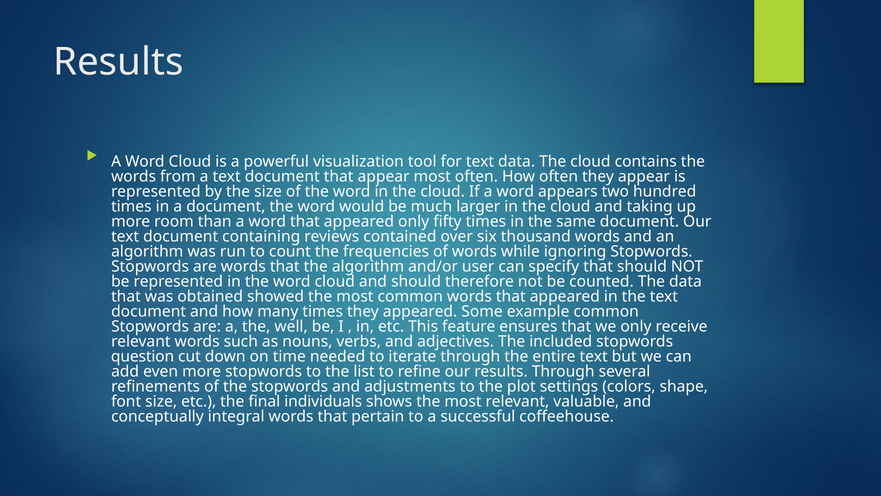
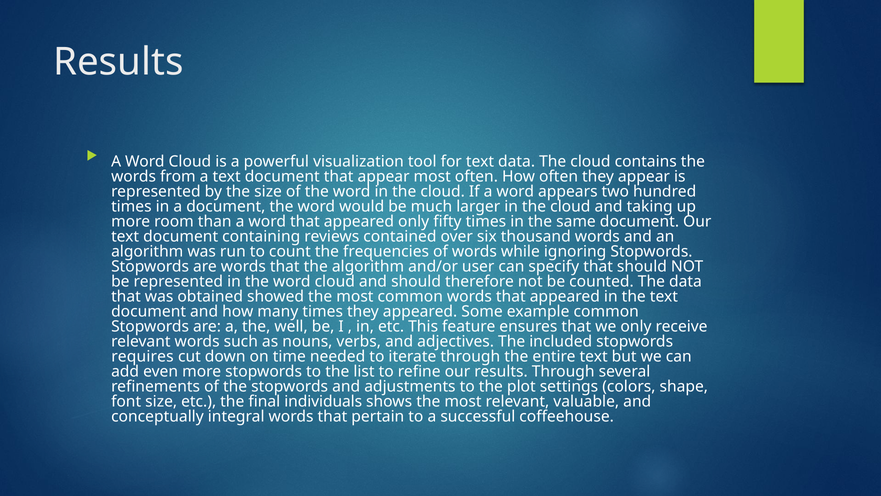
question: question -> requires (142, 356)
